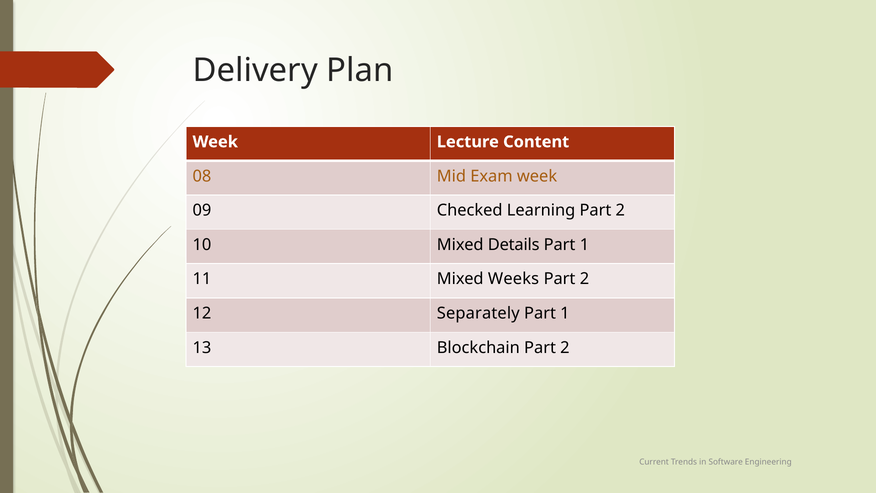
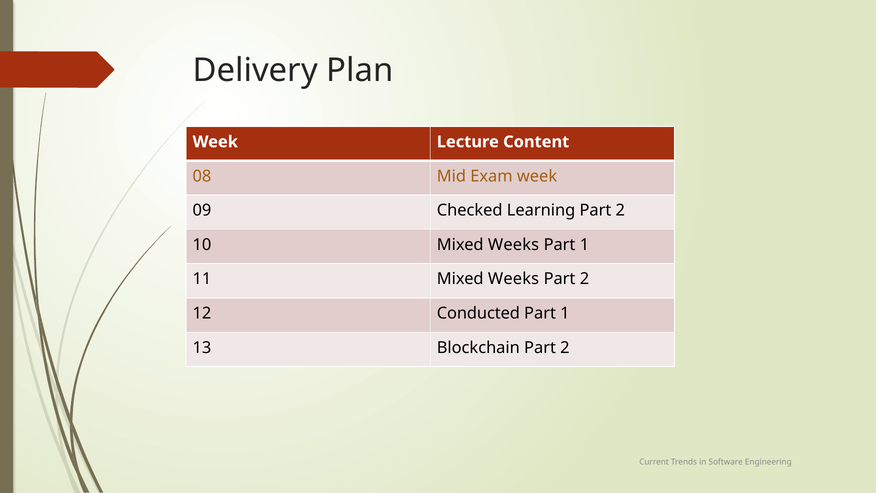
10 Mixed Details: Details -> Weeks (514, 245)
Separately: Separately -> Conducted (478, 313)
